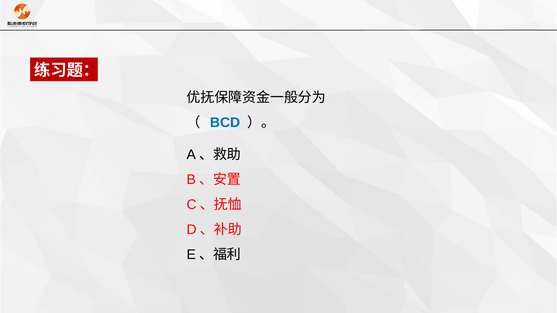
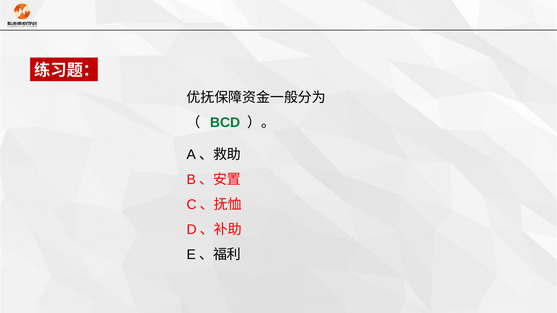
BCD colour: blue -> green (225, 123)
